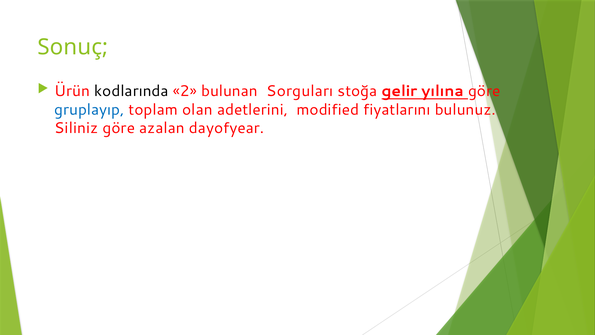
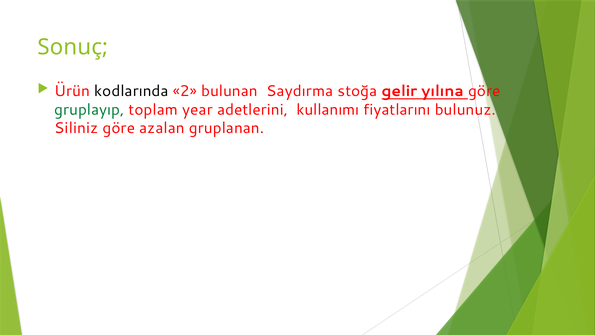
Sorguları: Sorguları -> Saydırma (300, 91)
gruplayıp colour: blue -> green (89, 109)
olan: olan -> year (197, 109)
modified: modified -> kullanımı (328, 109)
dayofyear: dayofyear -> gruplanan (227, 128)
